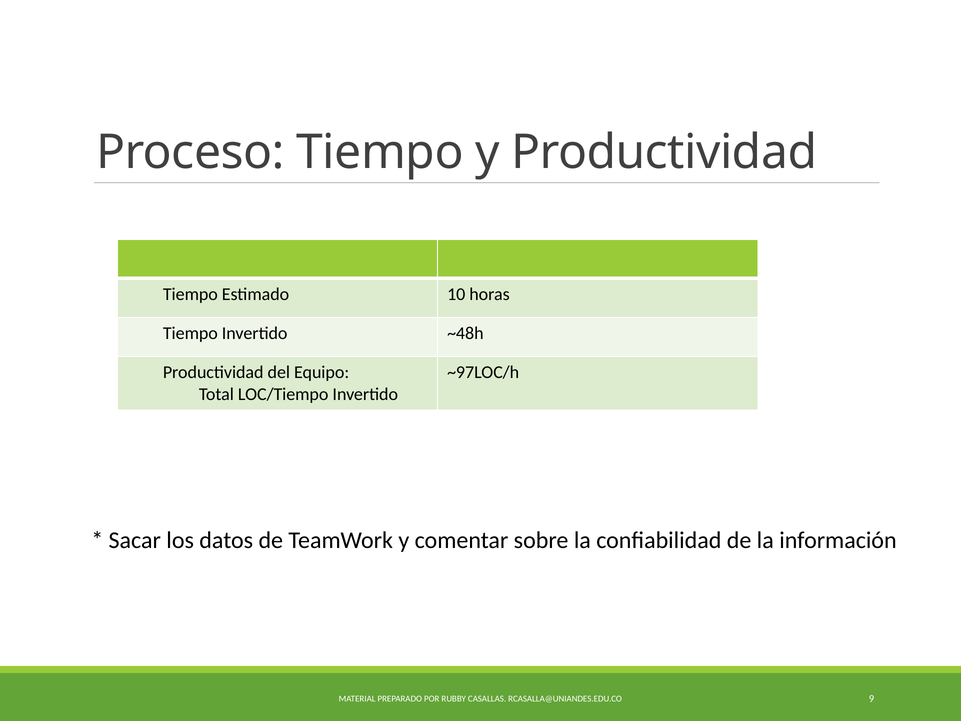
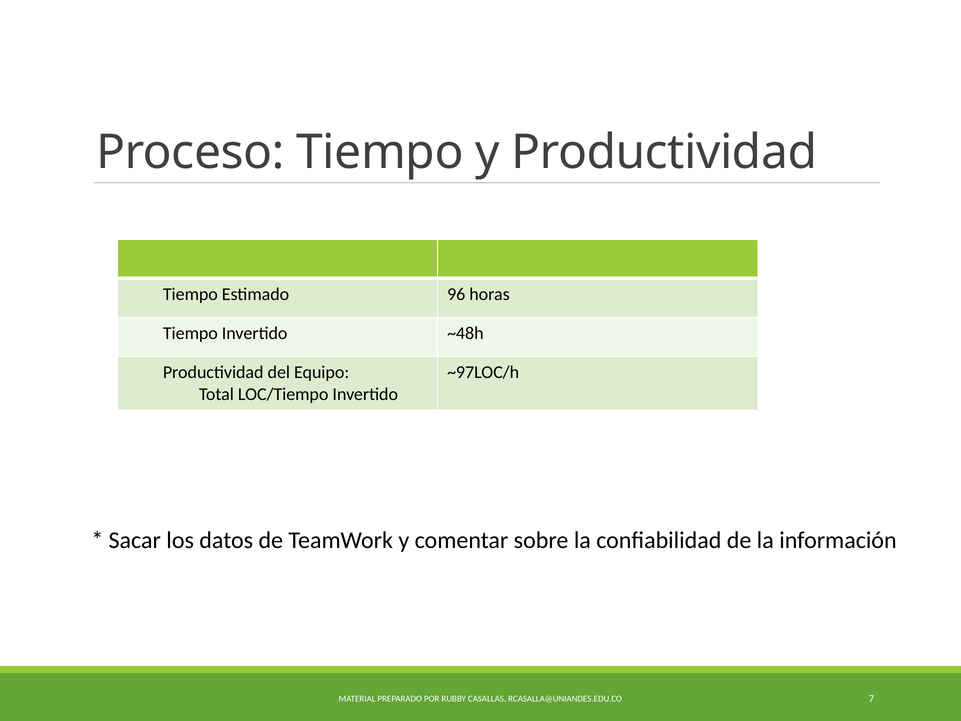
10: 10 -> 96 (456, 294)
9: 9 -> 7 (872, 699)
